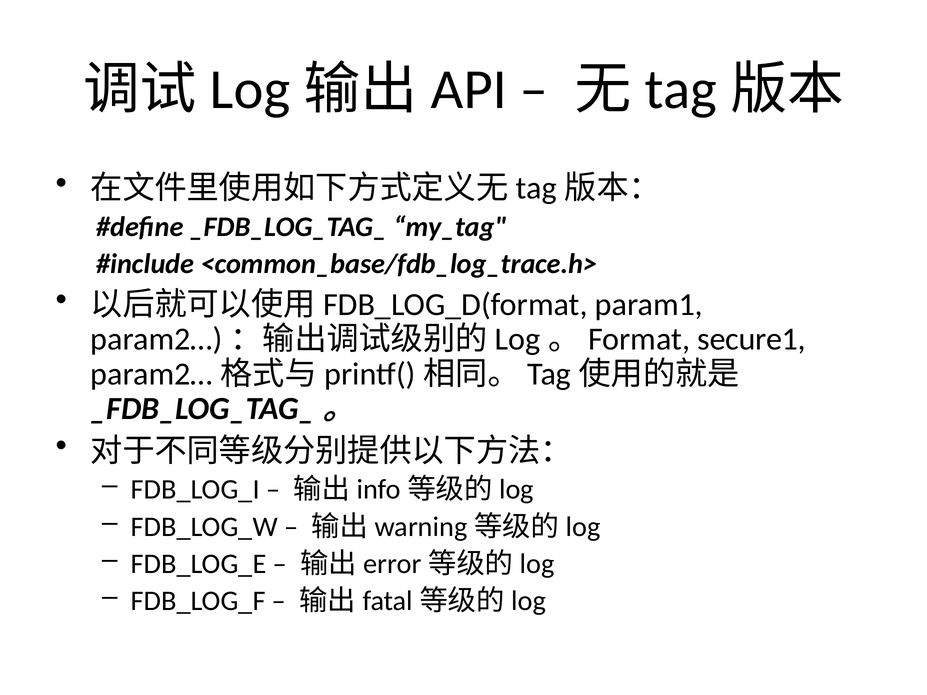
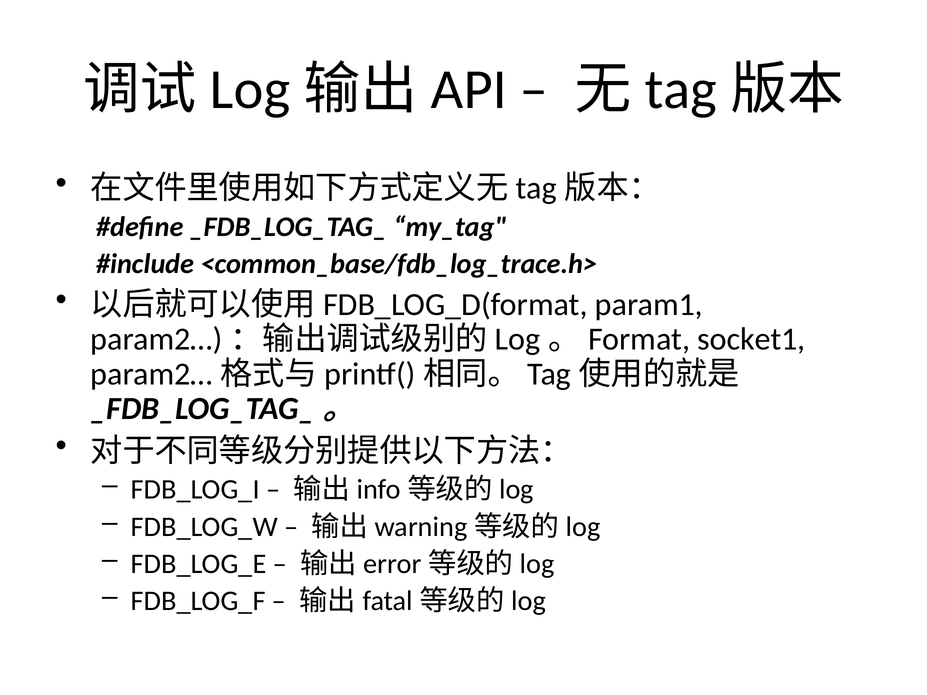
secure1: secure1 -> socket1 (751, 339)
